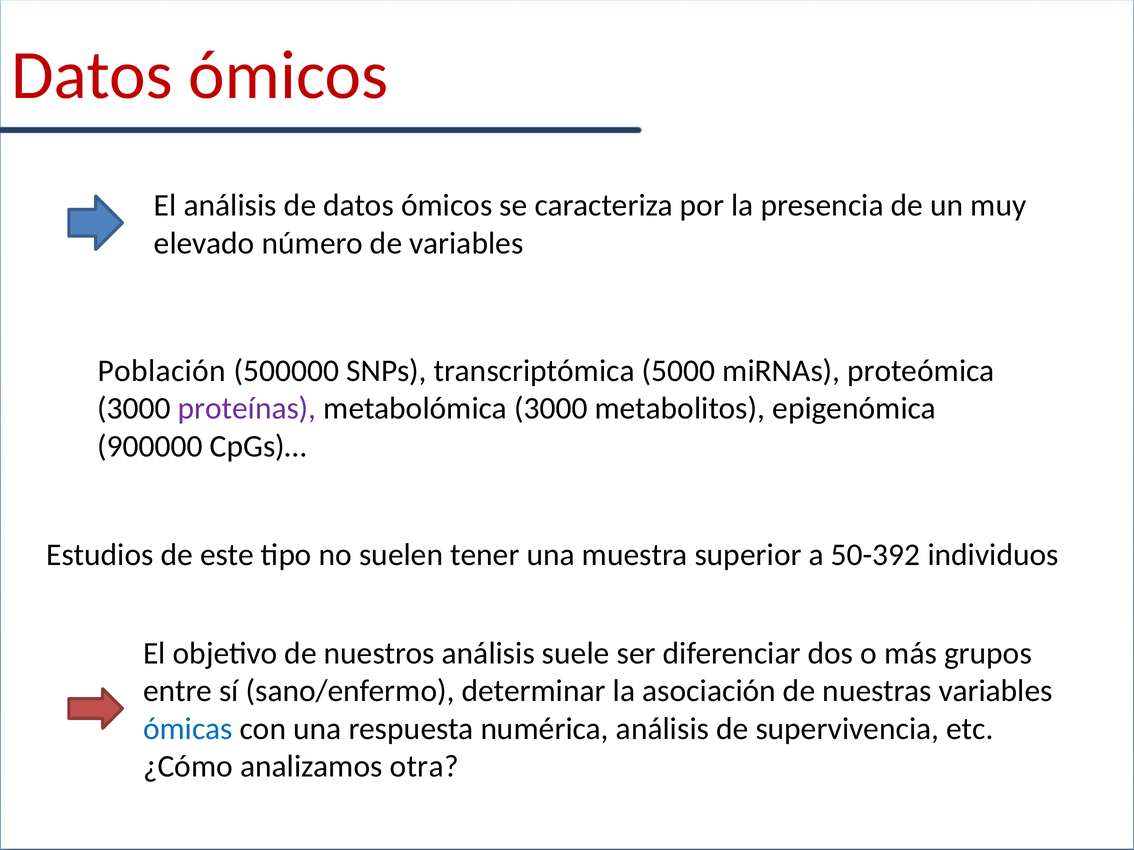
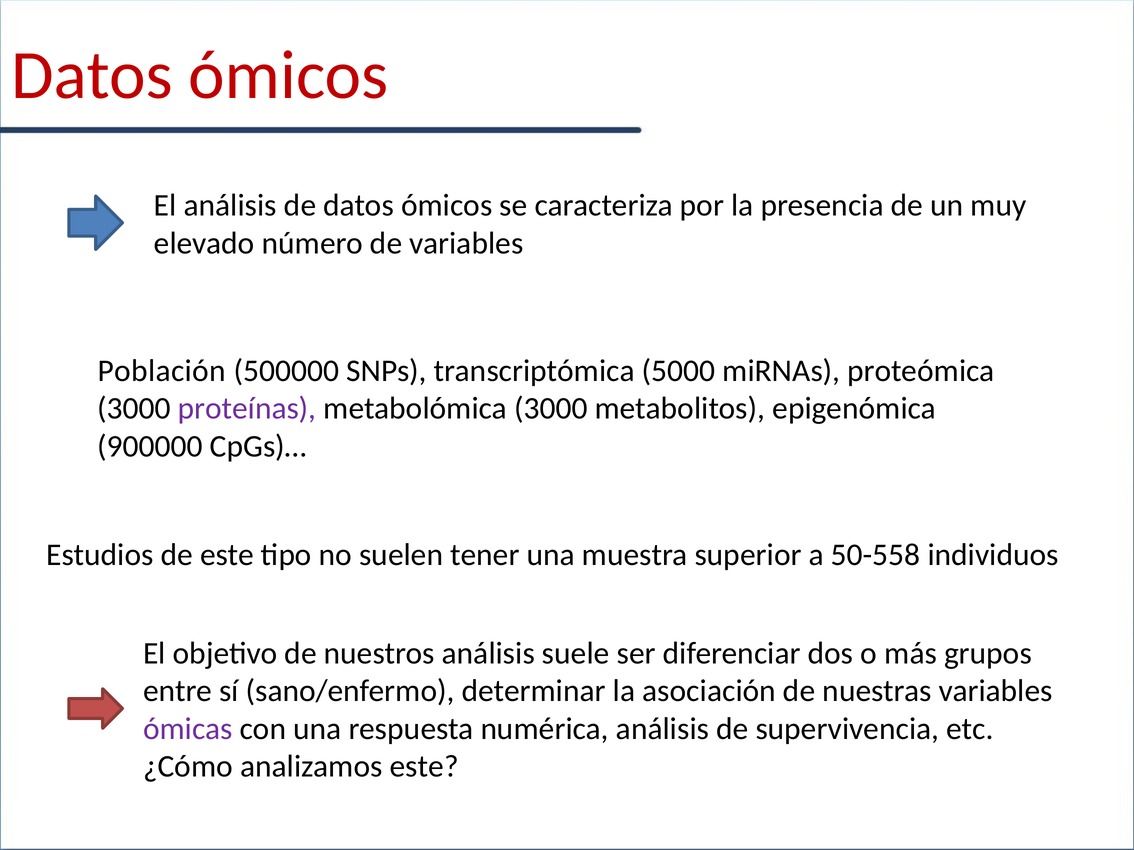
50-392: 50-392 -> 50-558 (876, 555)
ómicas colour: blue -> purple (188, 729)
analizamos otra: otra -> este (424, 767)
